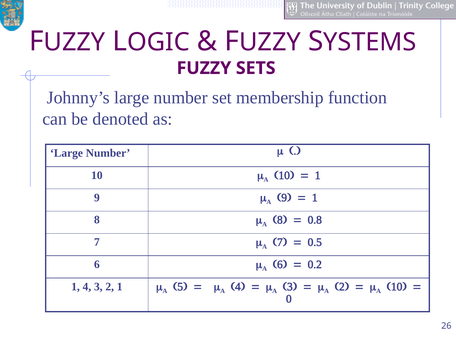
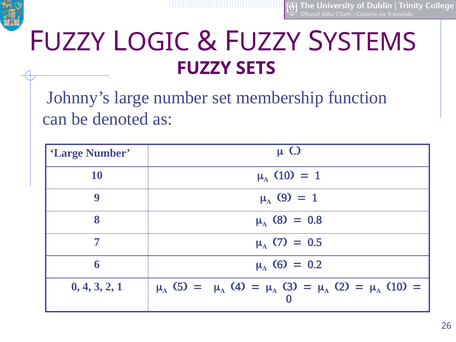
1: 1 -> 0 (76, 287)
